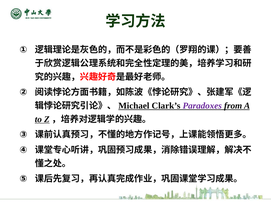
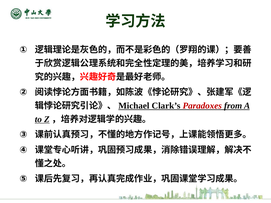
Paradoxes colour: purple -> red (202, 106)
